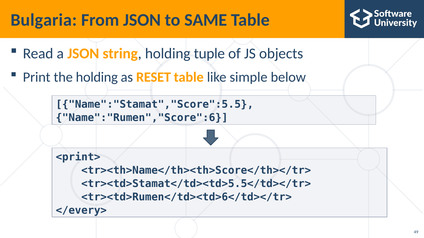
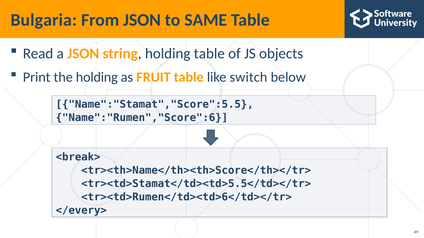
holding tuple: tuple -> table (209, 54)
RESET: RESET -> FRUIT (153, 77)
simple: simple -> switch (248, 77)
<print>: <print> -> <break> (78, 157)
